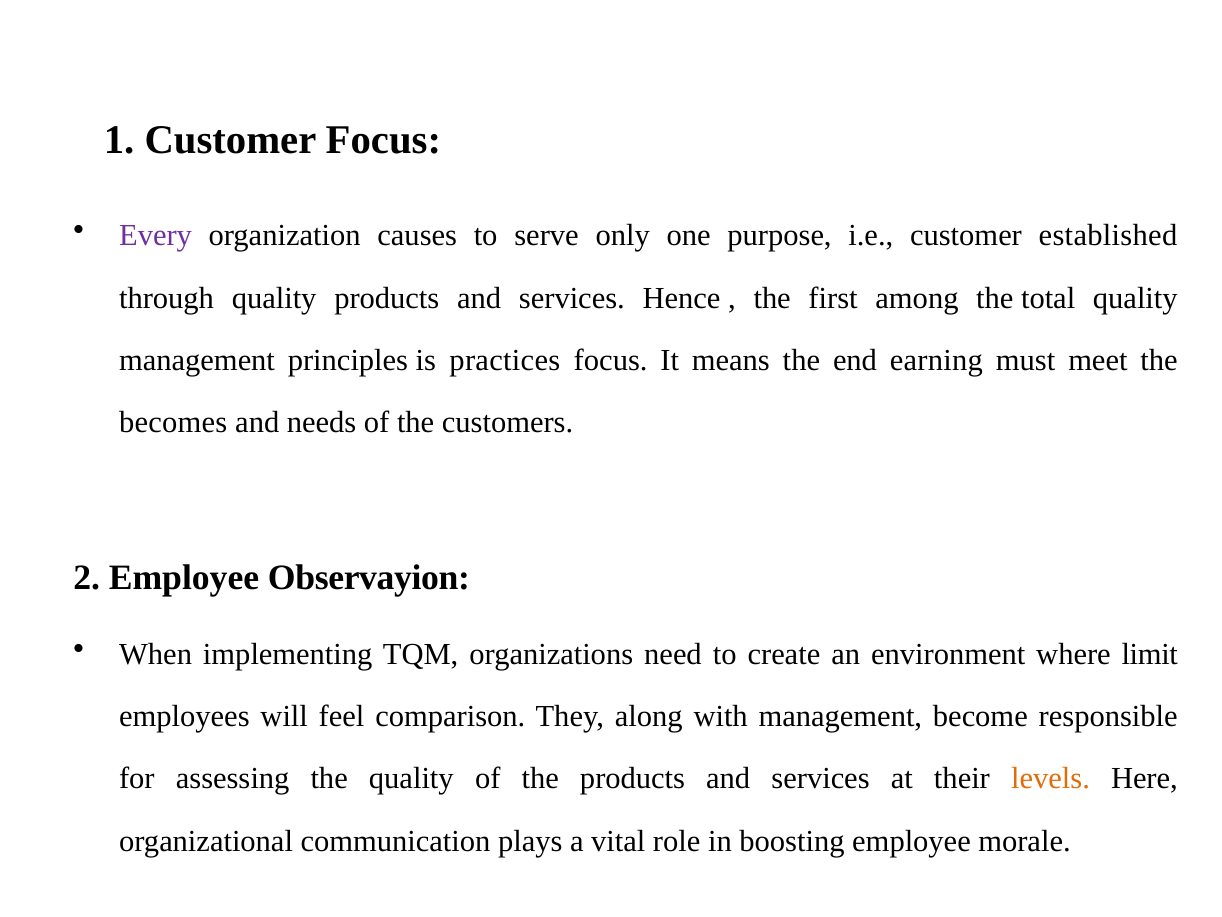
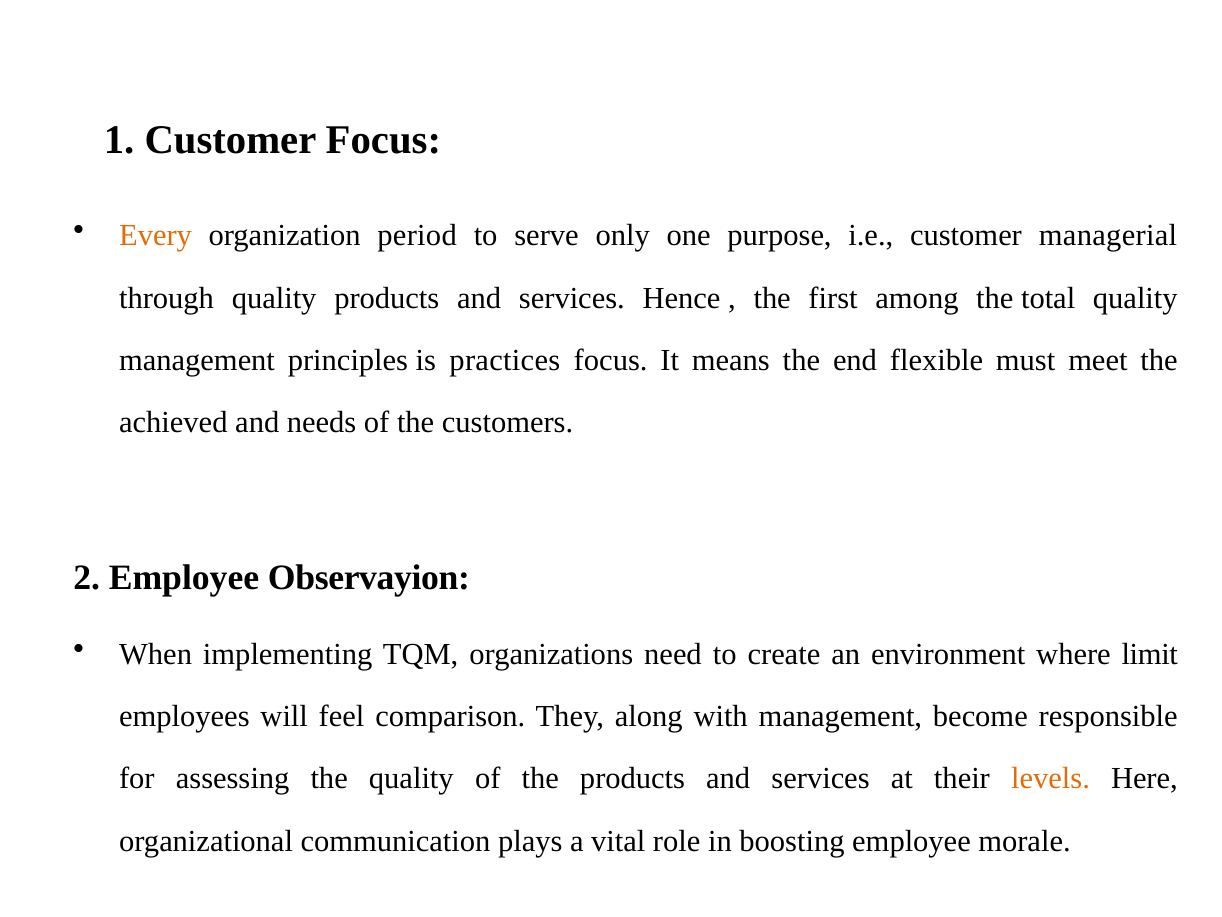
Every colour: purple -> orange (156, 236)
causes: causes -> period (417, 236)
established: established -> managerial (1108, 236)
earning: earning -> flexible (937, 360)
becomes: becomes -> achieved (173, 422)
